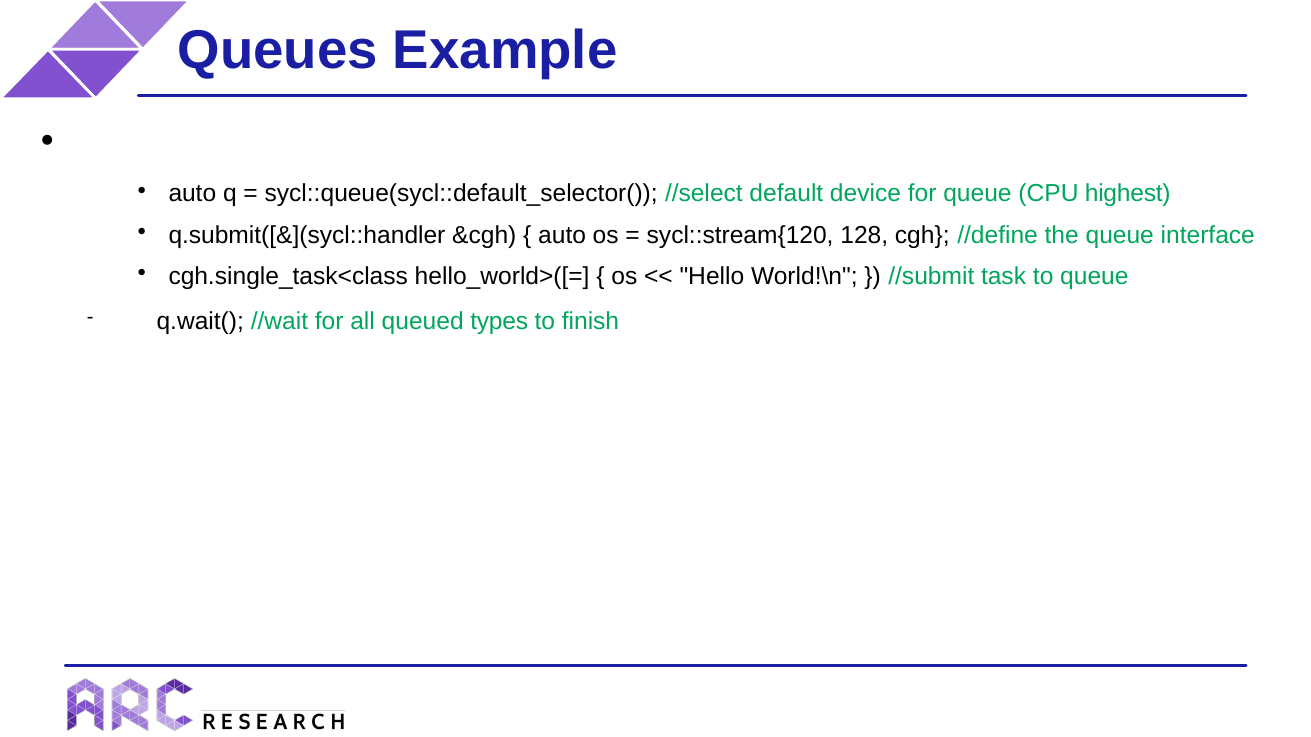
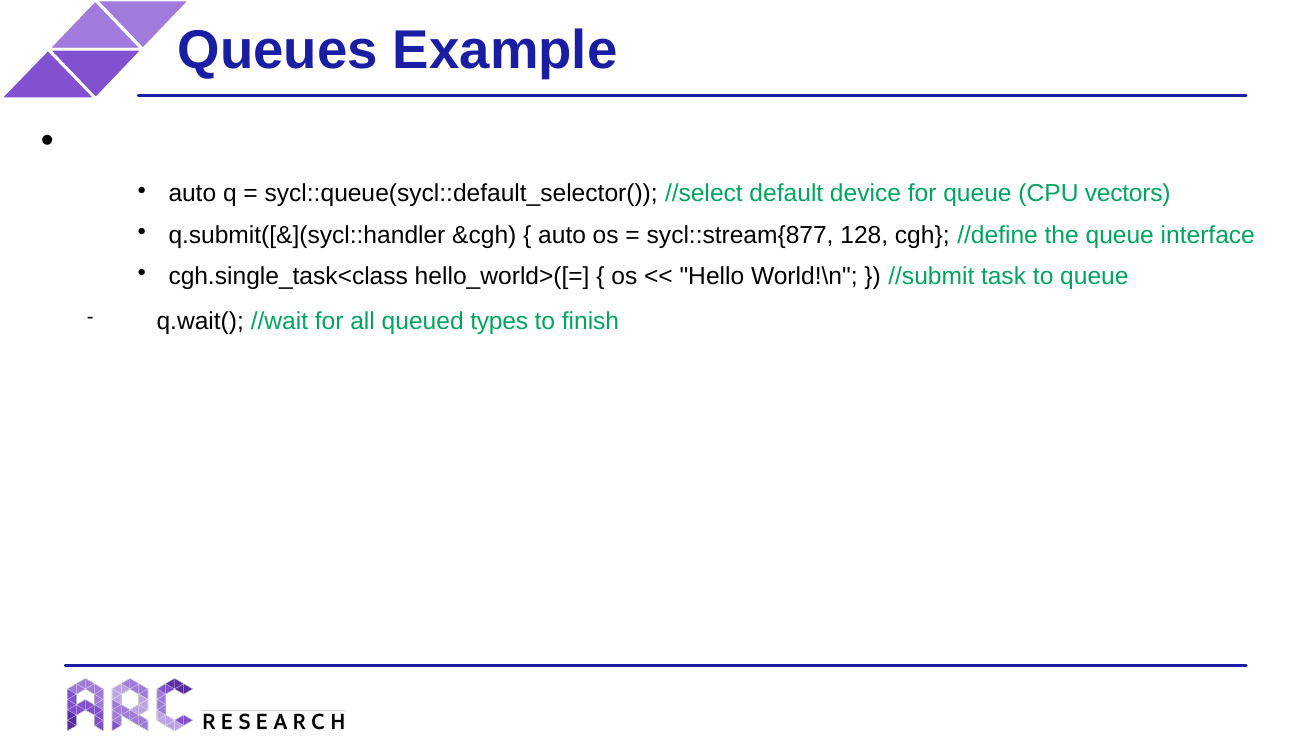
highest: highest -> vectors (1128, 194)
sycl::stream{120: sycl::stream{120 -> sycl::stream{877 (740, 235)
